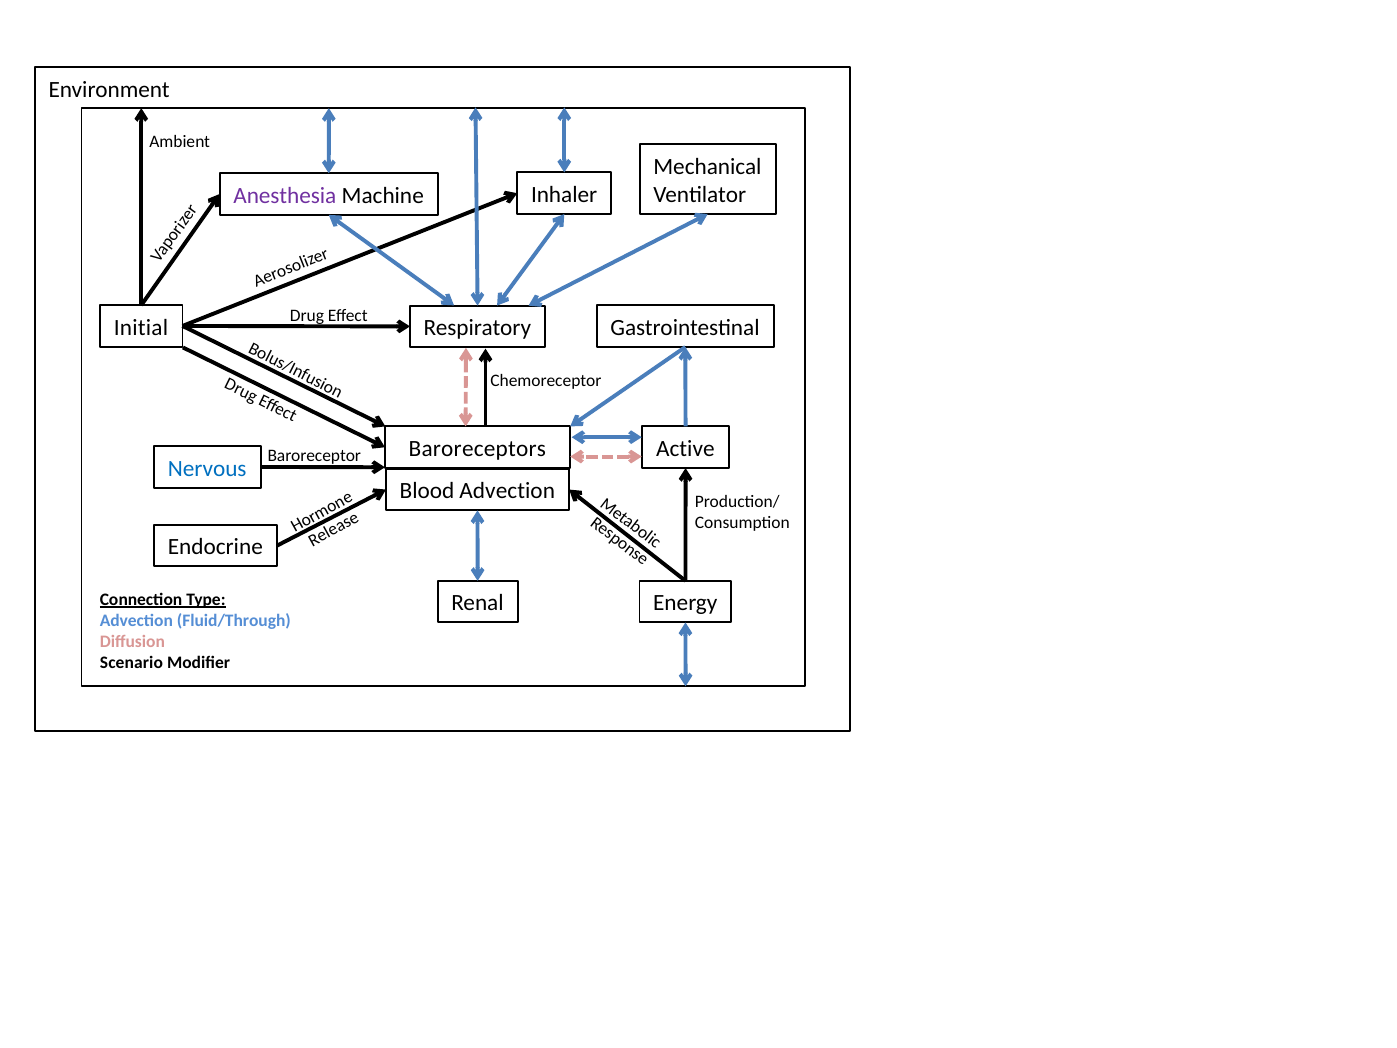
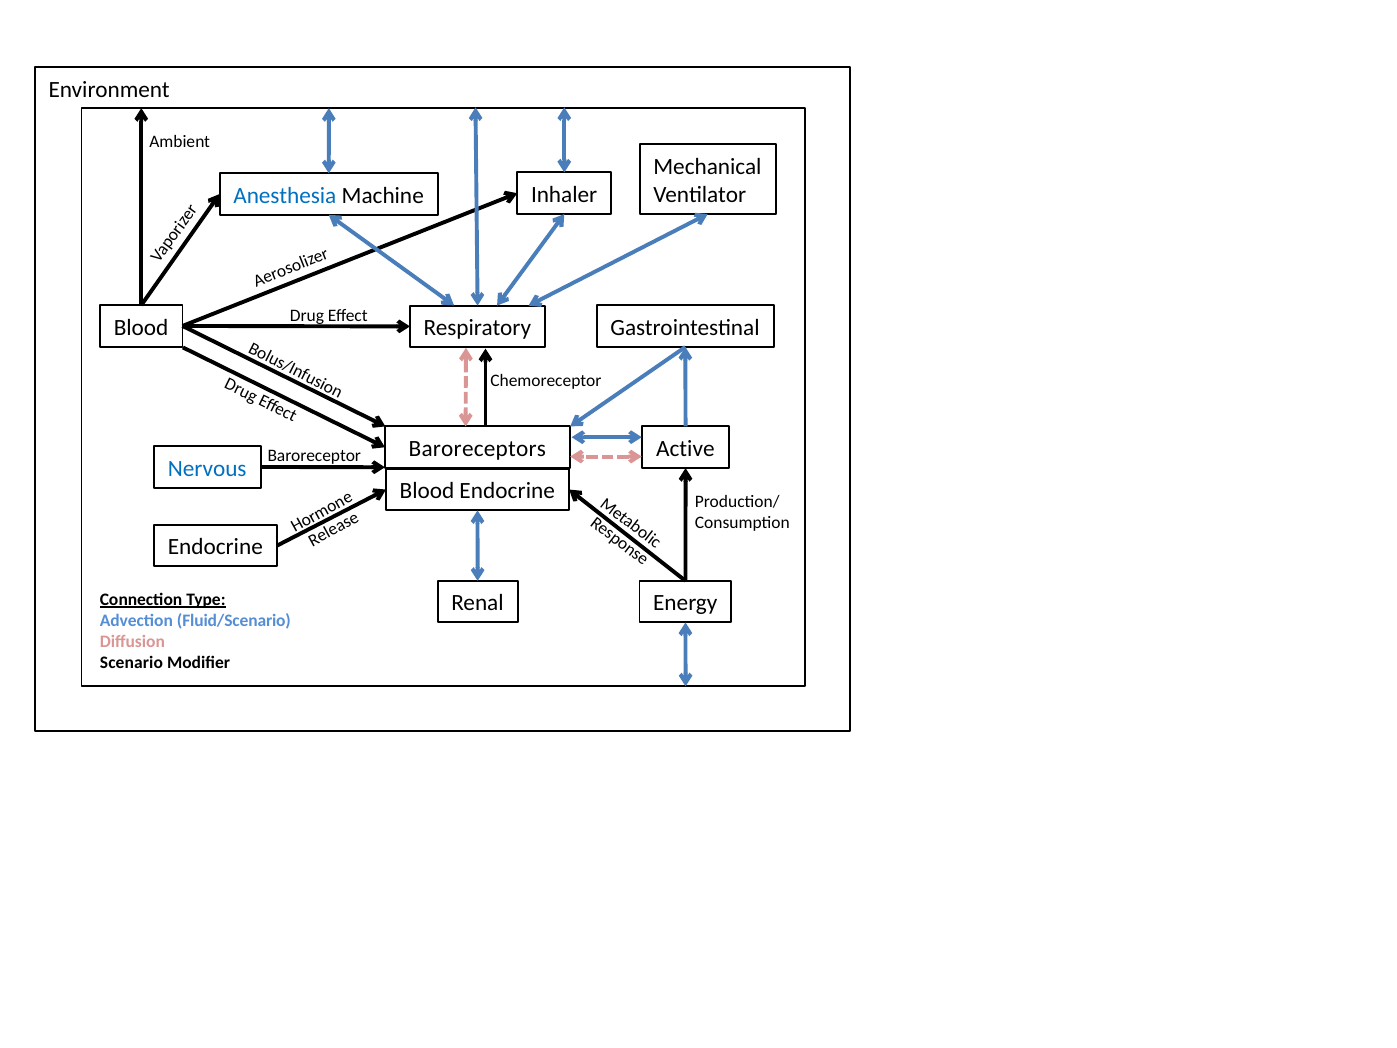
Anesthesia colour: purple -> blue (285, 196)
Initial: Initial -> Blood (141, 327)
Advection: Advection -> Endocrine (507, 491)
Fluid/Through: Fluid/Through -> Fluid/Scenario (234, 621)
